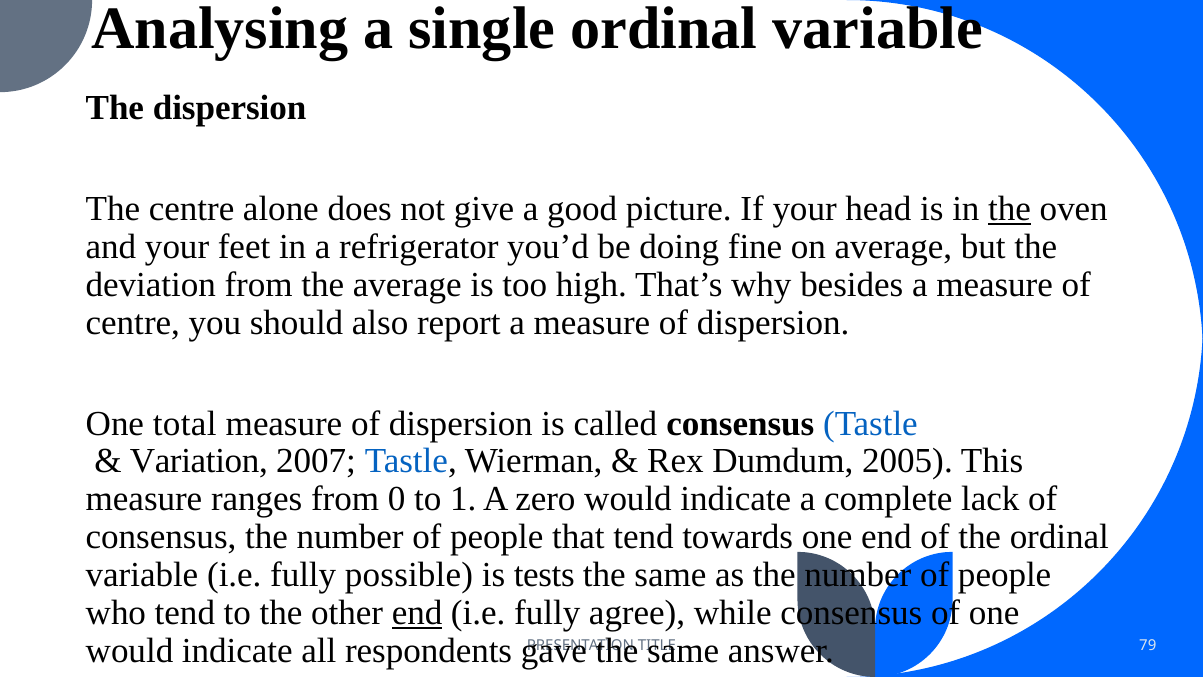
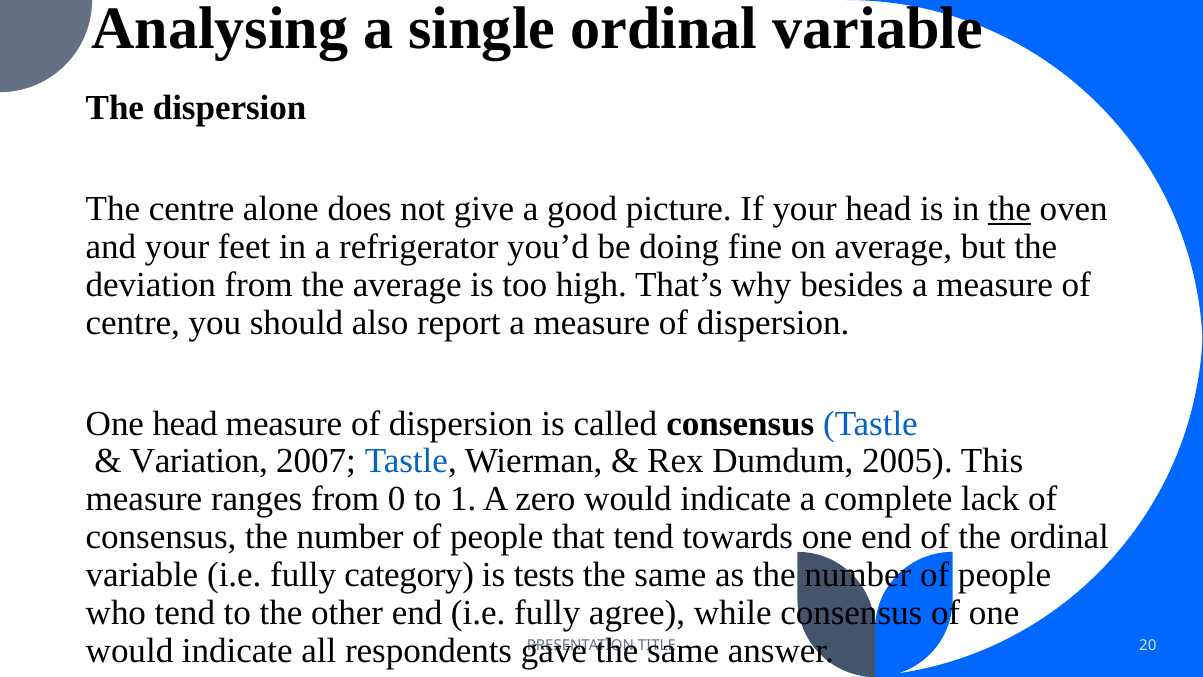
One total: total -> head (185, 423)
possible: possible -> category (409, 575)
end underline: present -> none (417, 613)
79: 79 -> 20 (1148, 645)
